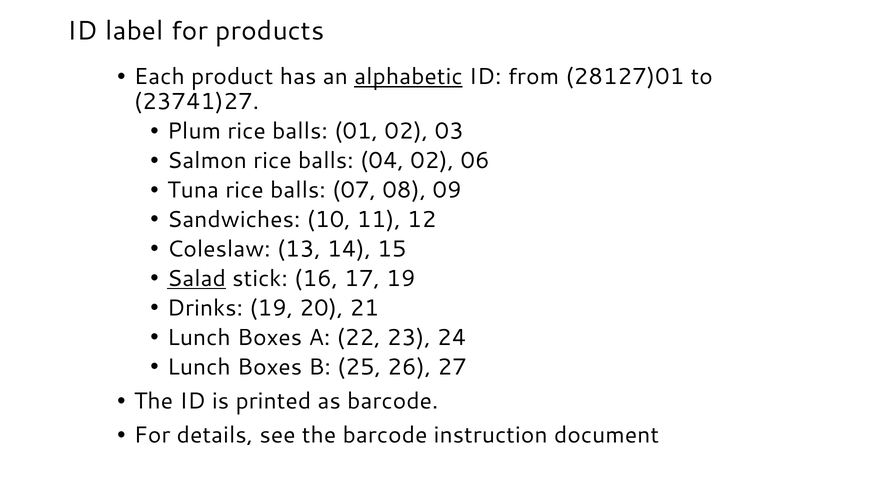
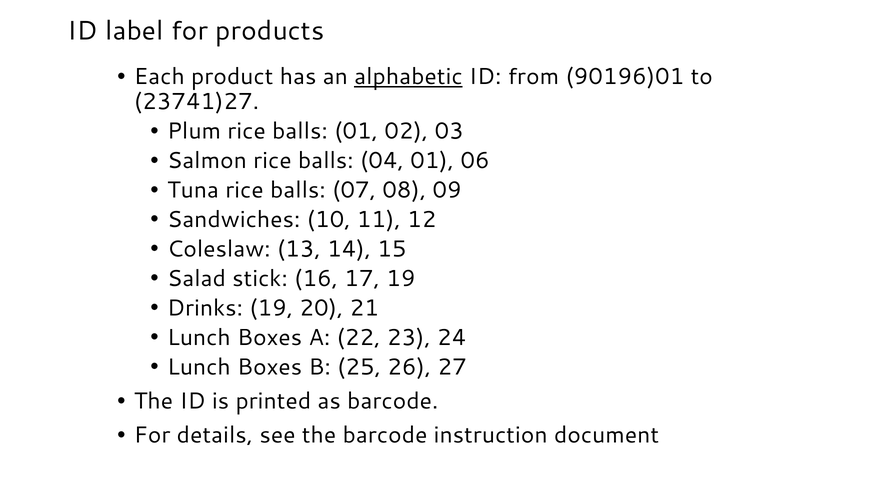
28127)01: 28127)01 -> 90196)01 (625, 77)
04 02: 02 -> 01 (432, 161)
Salad underline: present -> none (197, 279)
